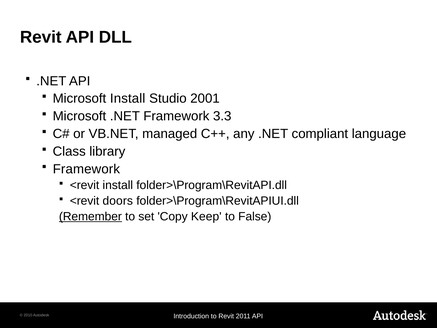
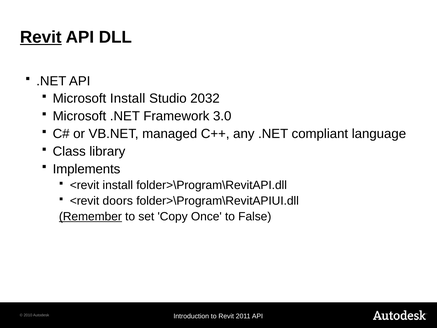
Revit underline: none -> present (41, 37)
2001: 2001 -> 2032 (205, 99)
3.3: 3.3 -> 3.0 (222, 116)
Framework: Framework -> Implements (86, 169)
Keep: Keep -> Once (206, 216)
